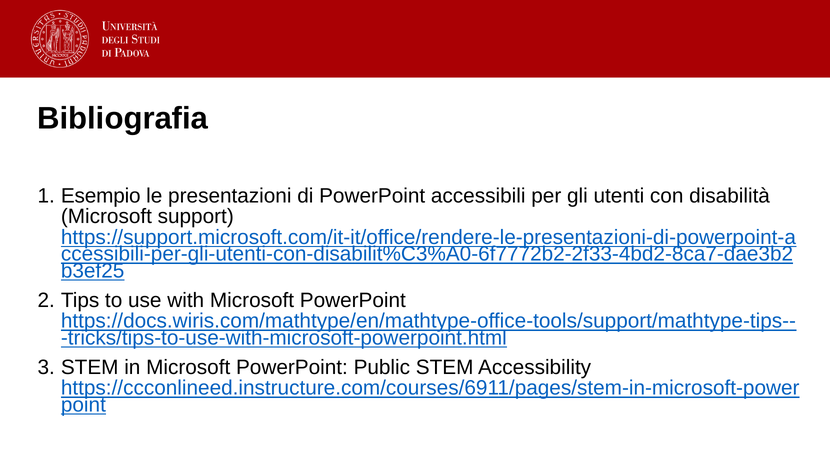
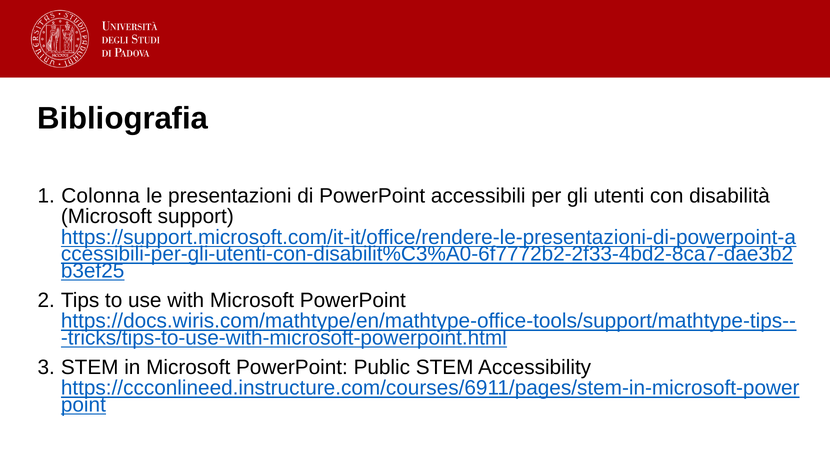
Esempio: Esempio -> Colonna (101, 196)
